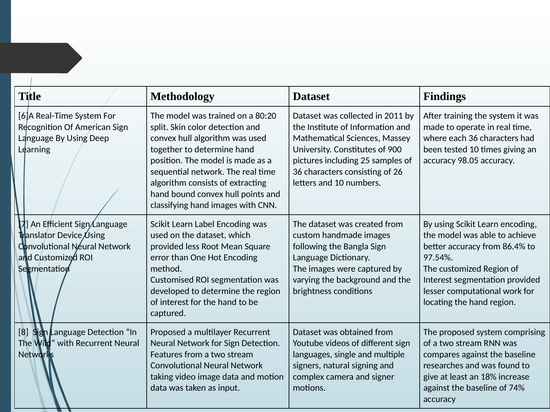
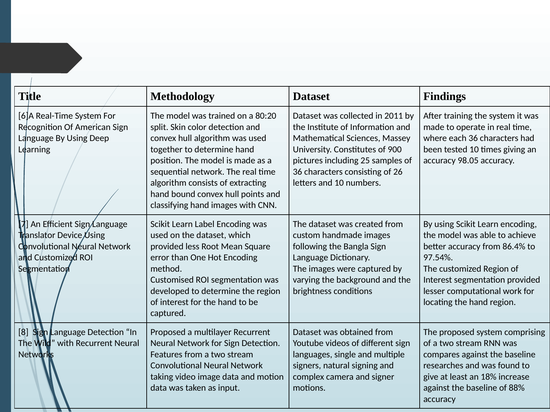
74%: 74% -> 88% (517, 388)
